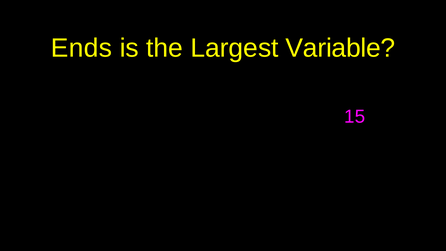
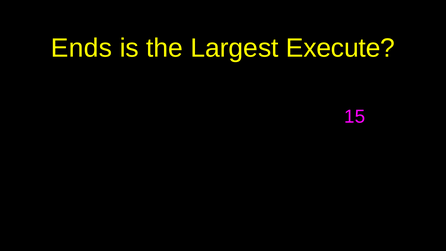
Variable: Variable -> Execute (340, 48)
